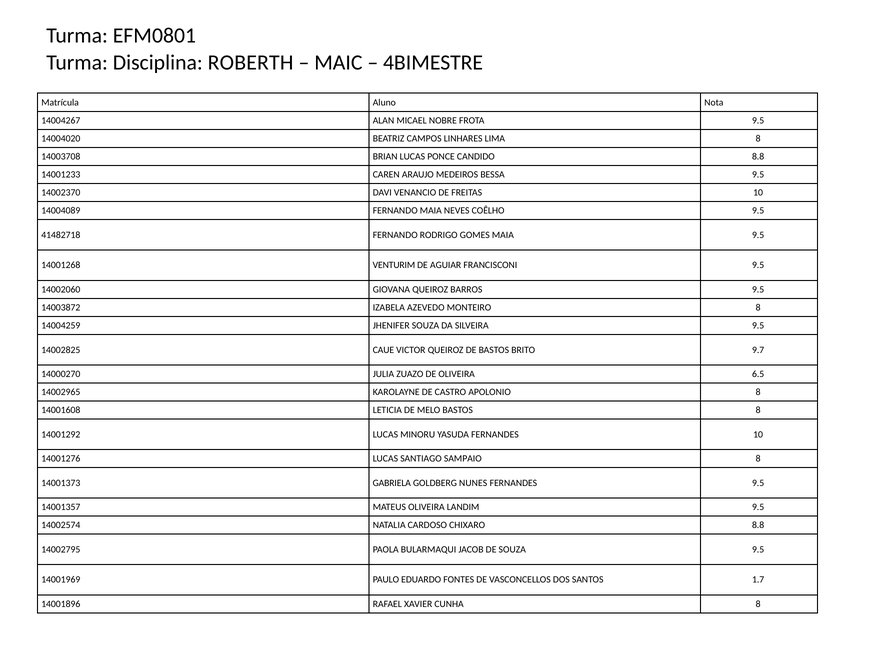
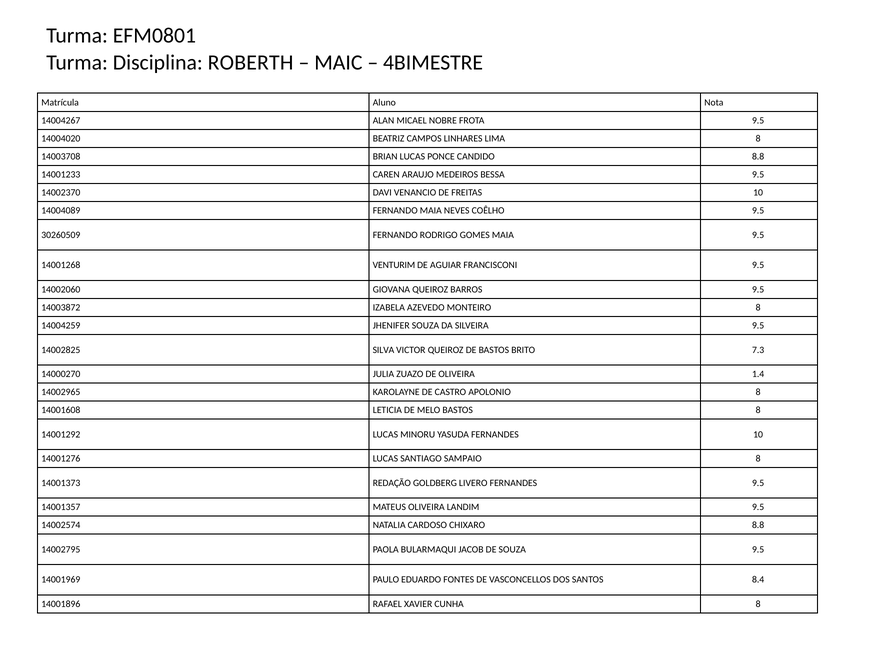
41482718: 41482718 -> 30260509 (61, 235)
CAUE: CAUE -> SILVA (383, 350)
9.7: 9.7 -> 7.3 (758, 350)
6.5: 6.5 -> 1.4 (758, 374)
GABRIELA: GABRIELA -> REDAÇÃO (392, 483)
NUNES: NUNES -> LIVERO (473, 483)
1.7: 1.7 -> 8.4 (758, 580)
